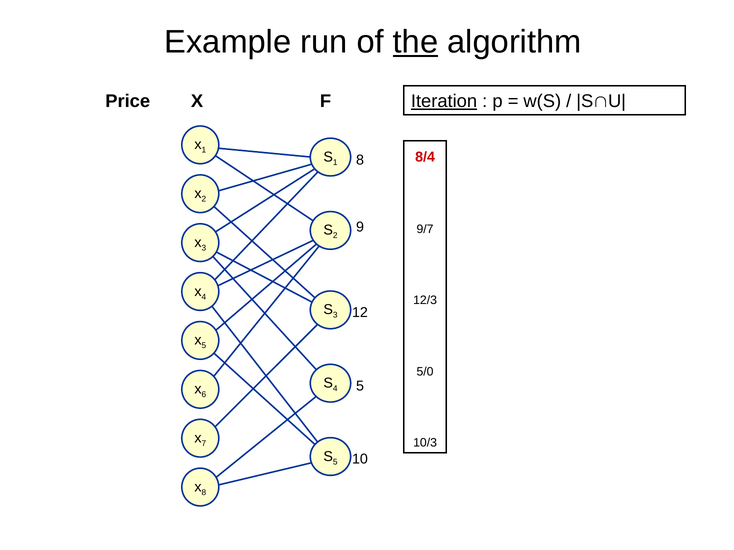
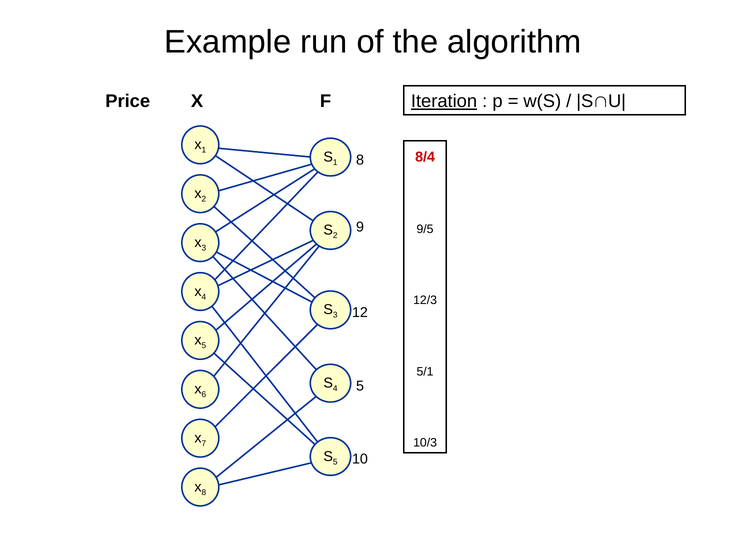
the underline: present -> none (416, 42)
9/7: 9/7 -> 9/5 (425, 230)
5/0: 5/0 -> 5/1 (425, 372)
